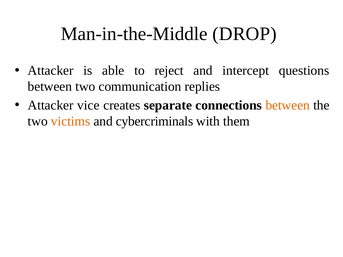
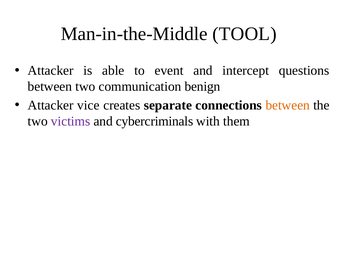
DROP: DROP -> TOOL (244, 34)
reject: reject -> event (169, 71)
replies: replies -> benign (202, 87)
victims colour: orange -> purple (71, 121)
